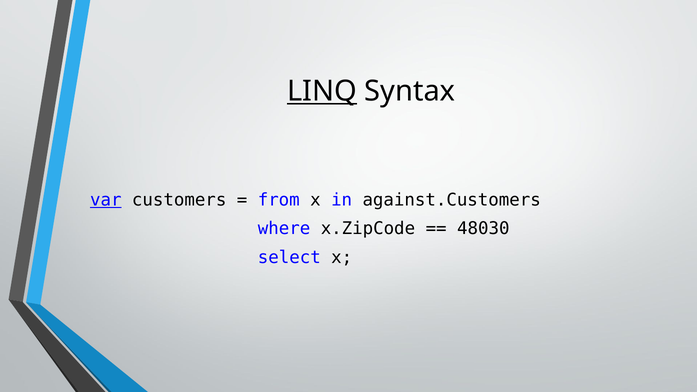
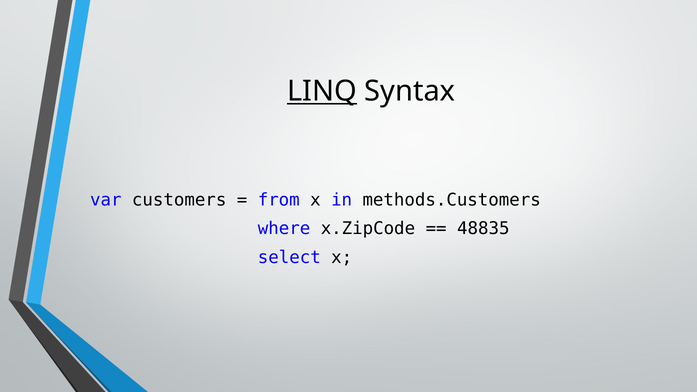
var underline: present -> none (106, 200)
against.Customers: against.Customers -> methods.Customers (452, 200)
48030: 48030 -> 48835 (483, 229)
